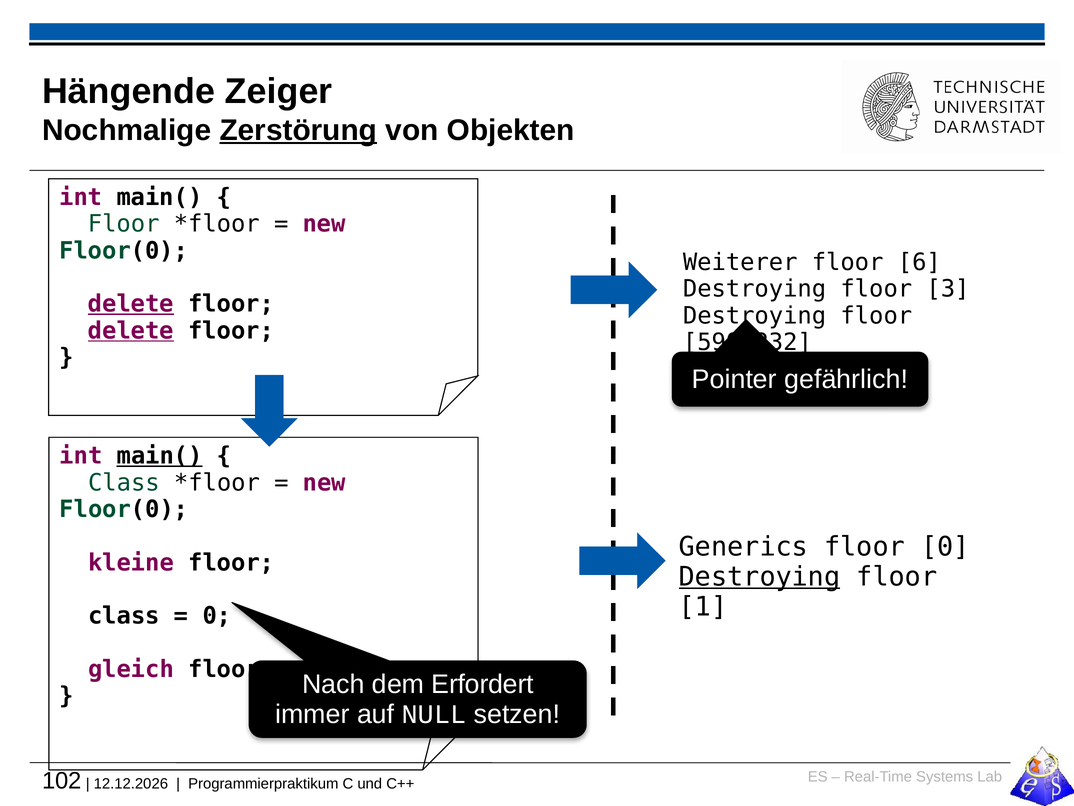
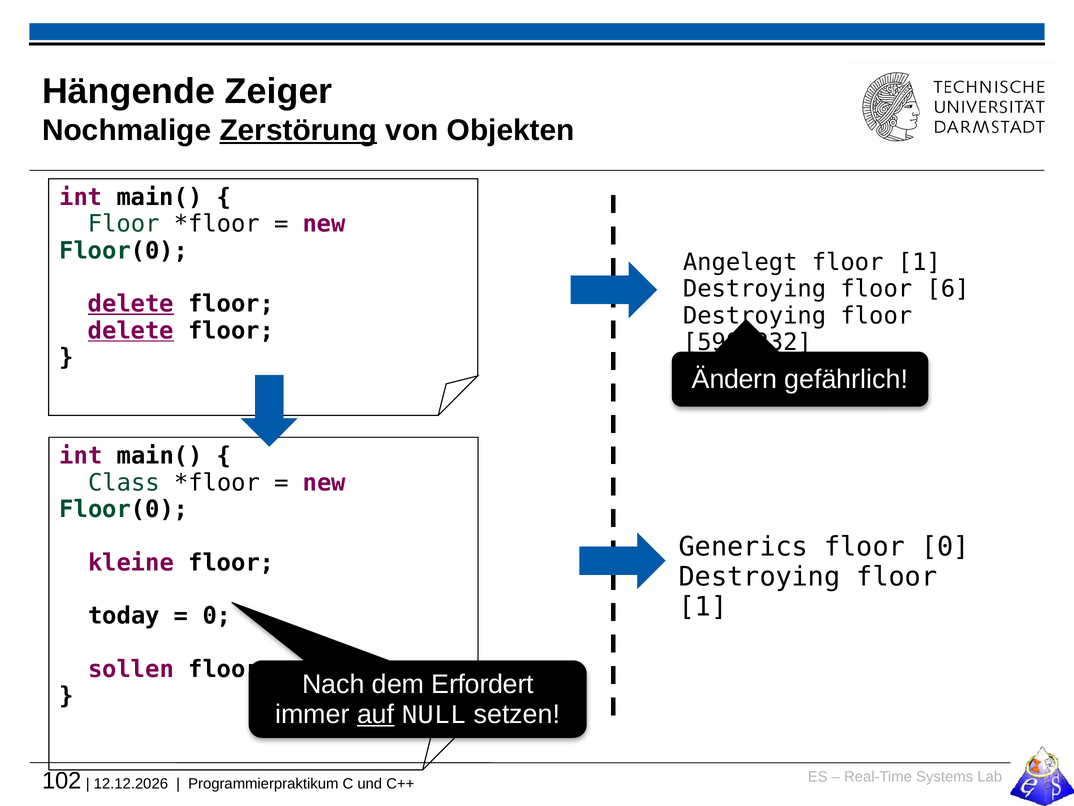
Weiterer: Weiterer -> Angelegt (740, 262)
6: 6 -> 1 (919, 262)
3: 3 -> 6 (948, 289)
Pointer: Pointer -> Ändern (734, 379)
main( underline: present -> none (160, 456)
Destroying underline: present -> none (760, 576)
class: class -> today (124, 616)
gleich: gleich -> sollen (131, 669)
auf underline: none -> present (376, 714)
